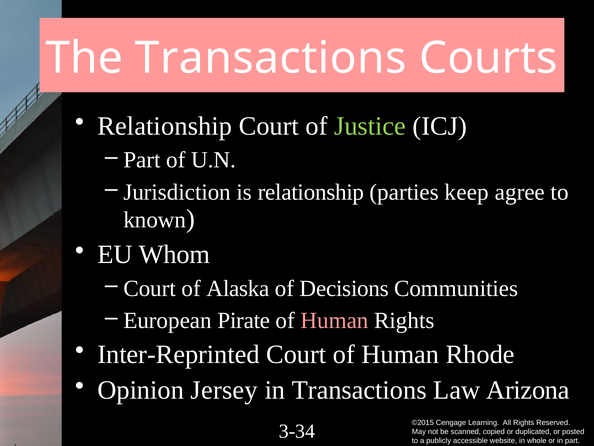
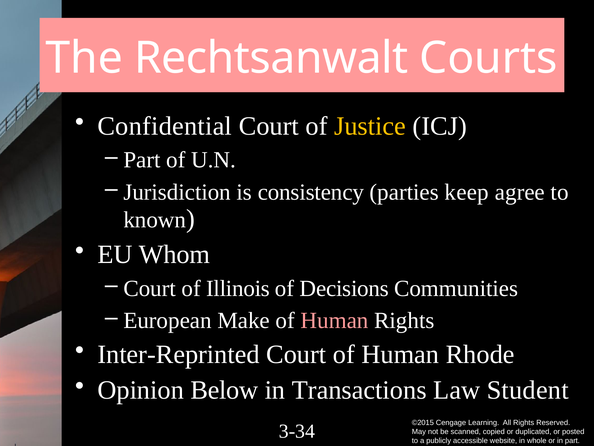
The Transactions: Transactions -> Rechtsanwalt (271, 58)
Relationship: Relationship -> Confidential (165, 126)
Justice colour: light green -> yellow (370, 126)
is relationship: relationship -> consistency (311, 192)
Alaska: Alaska -> Illinois (238, 288)
Pirate: Pirate -> Make (244, 320)
Jersey: Jersey -> Below (224, 390)
Arizona: Arizona -> Student (528, 390)
